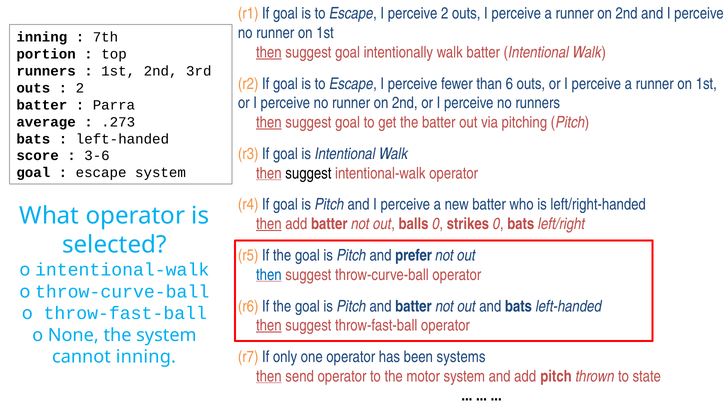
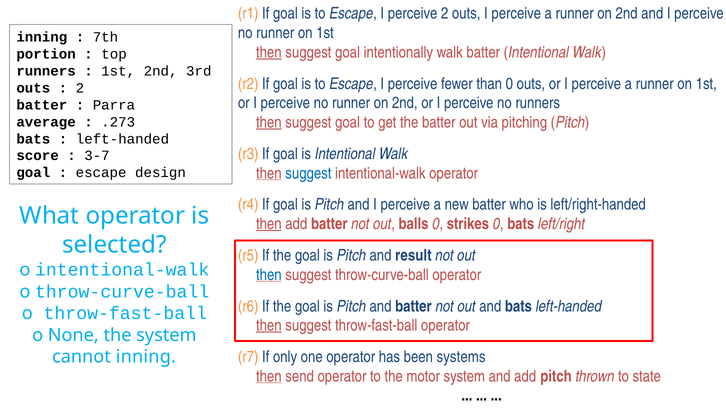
than 6: 6 -> 0 (509, 84)
3-6: 3-6 -> 3-7 (97, 156)
suggest colour: black -> blue (308, 173)
escape system: system -> design (160, 173)
prefer: prefer -> result (413, 256)
